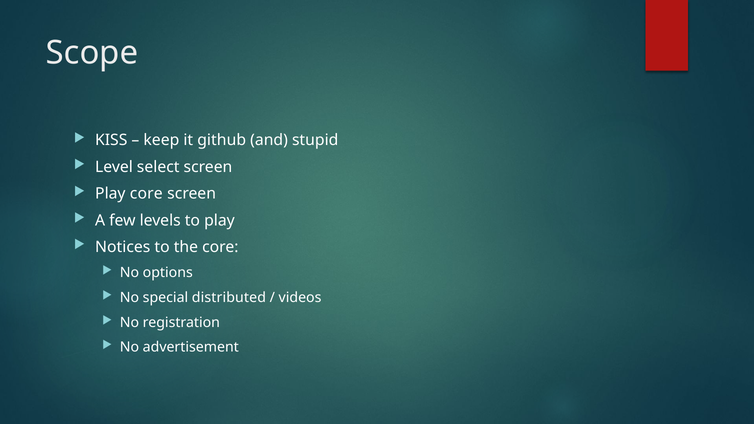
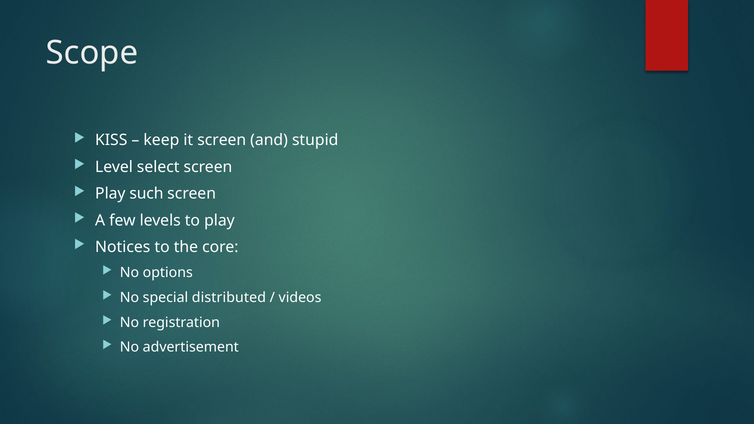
it github: github -> screen (222, 140)
Play core: core -> such (146, 194)
